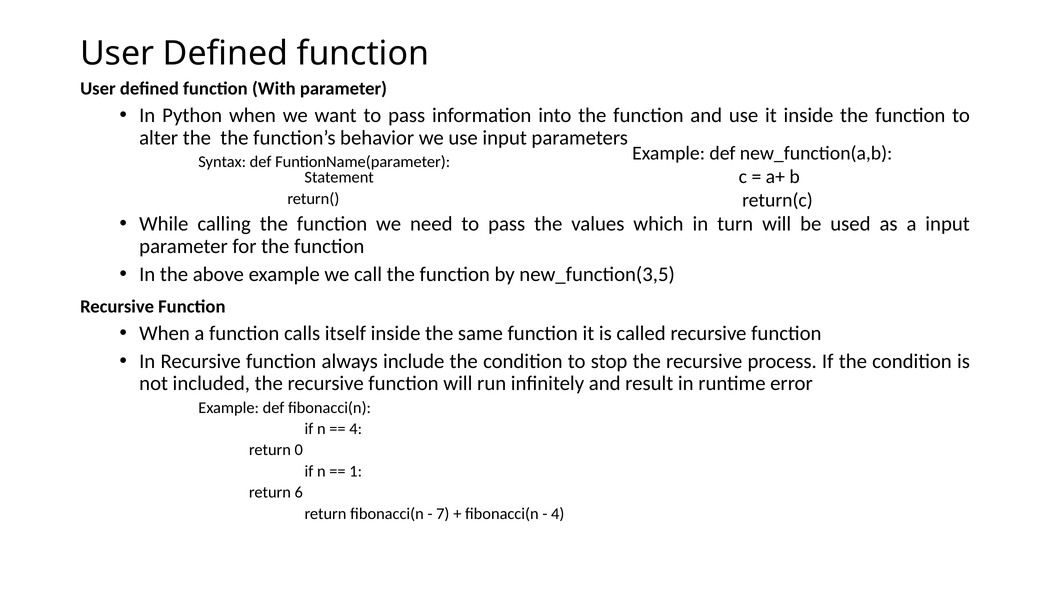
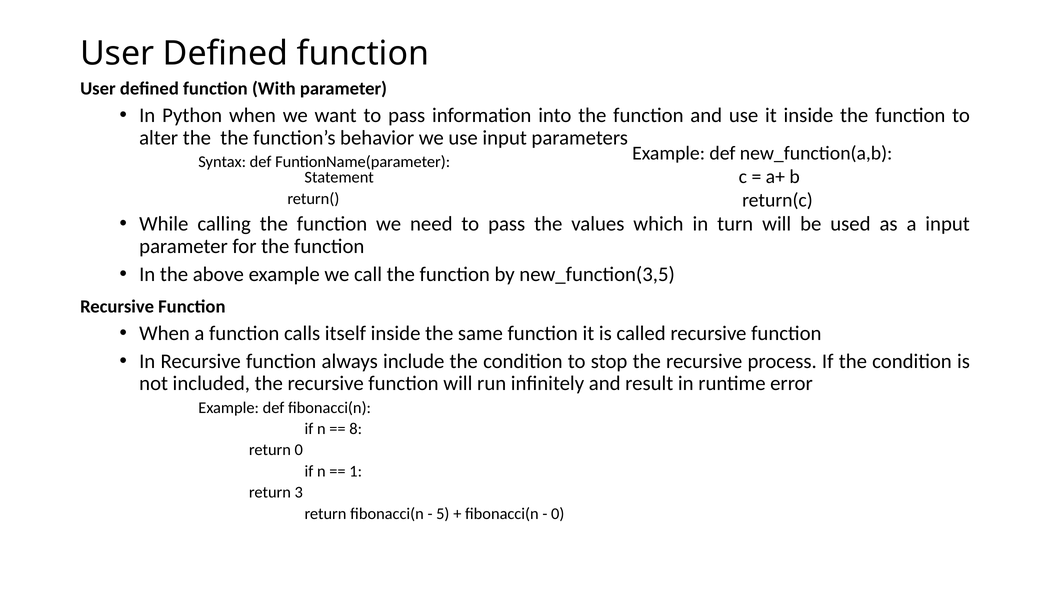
4: 4 -> 8 (356, 429)
6: 6 -> 3 (299, 493)
7: 7 -> 5 (443, 514)
4: 4 -> 0 (558, 514)
